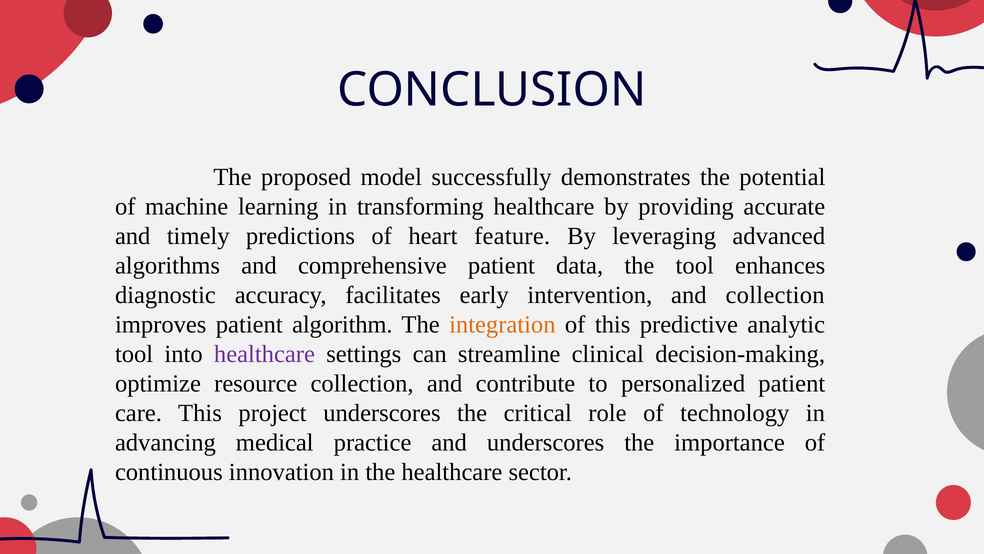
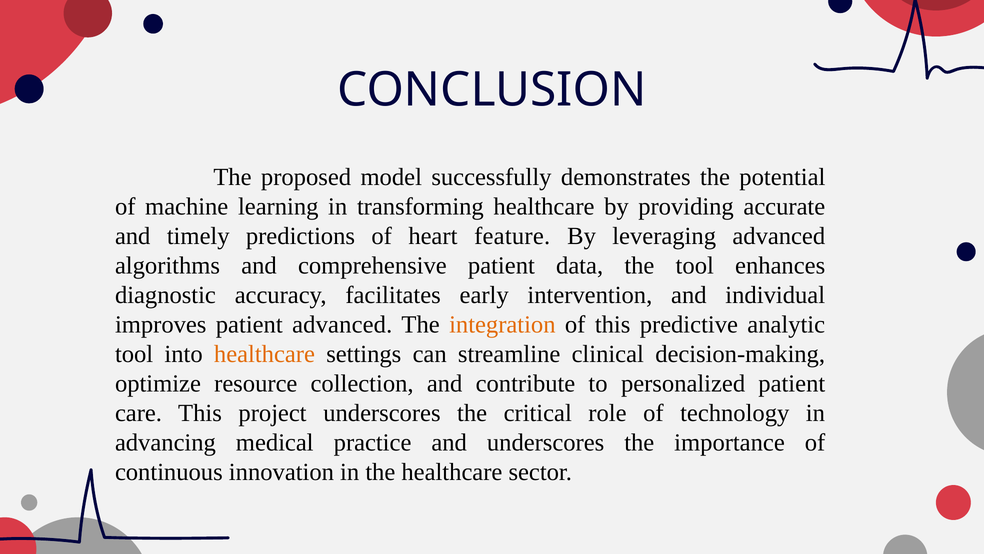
and collection: collection -> individual (775, 295)
patient algorithm: algorithm -> advanced (342, 324)
healthcare colour: purple -> orange (264, 354)
